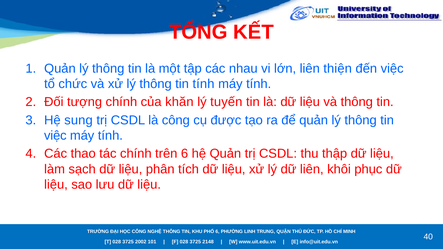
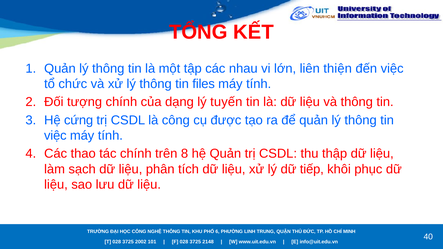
tin tính: tính -> files (204, 84)
khăn: khăn -> dạng (179, 102)
sung: sung -> cứng (79, 120)
trên 6: 6 -> 8 (185, 154)
dữ liên: liên -> tiếp (312, 169)
